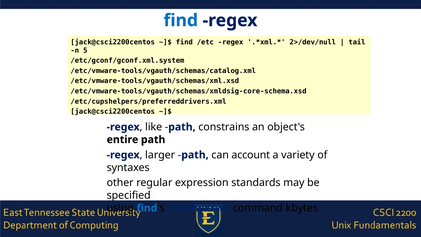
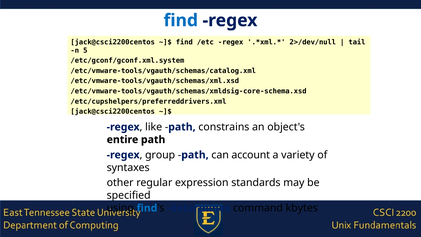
larger: larger -> group (160, 155)
rwxrwxrwx: rwxrwxrwx -> determines (199, 208)
